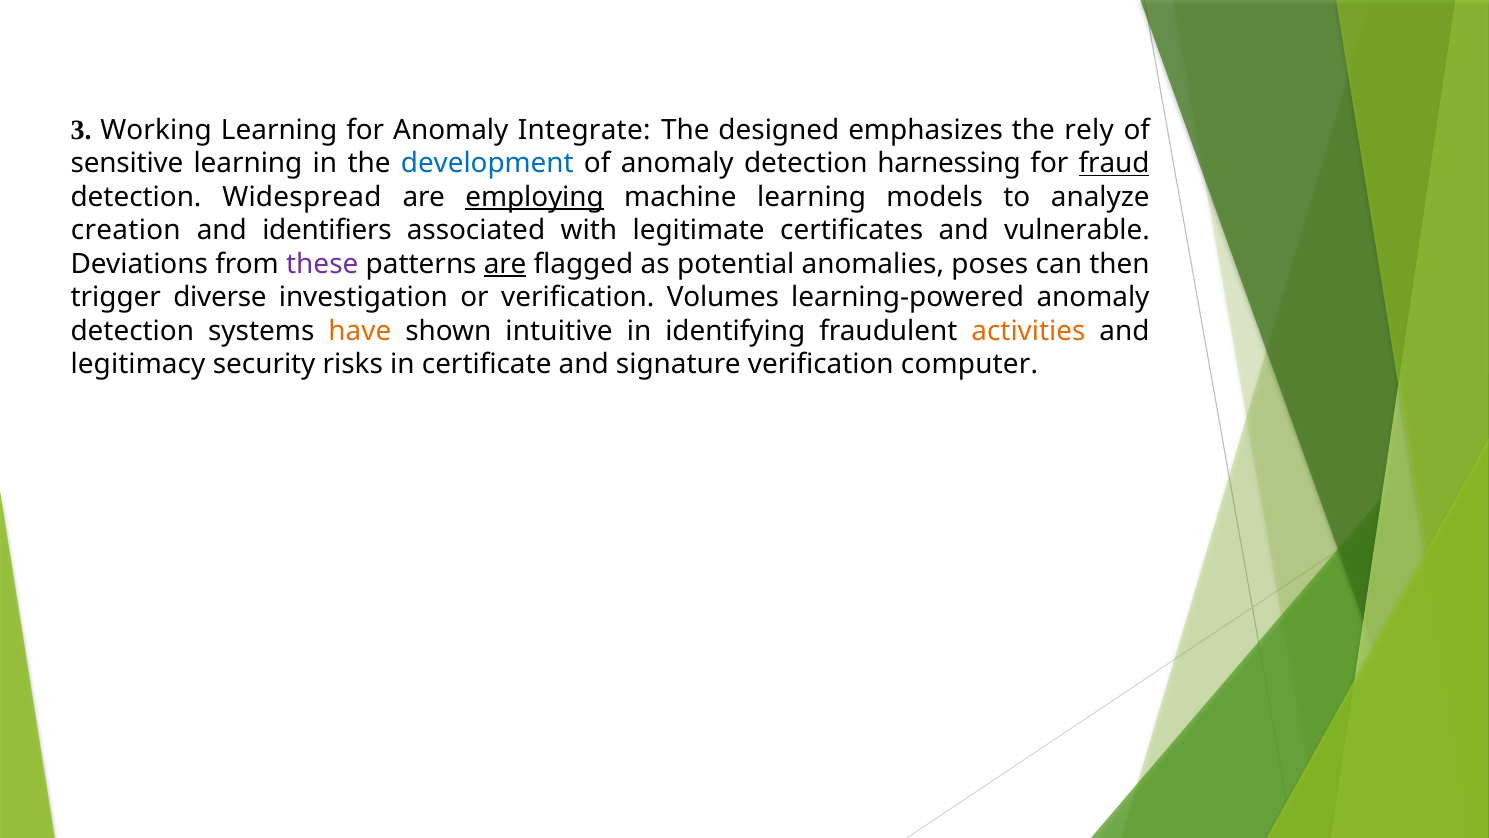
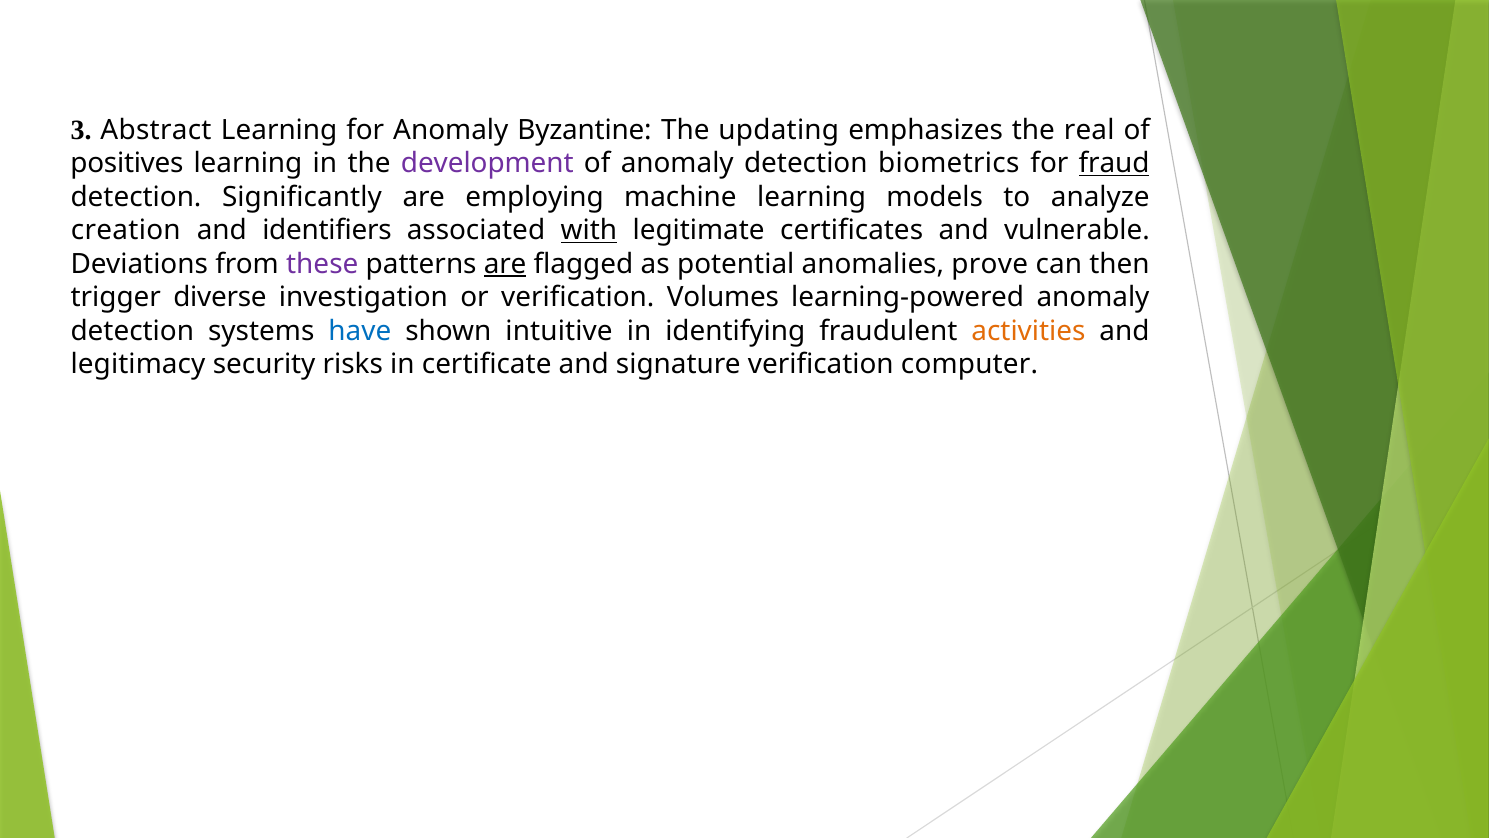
Working: Working -> Abstract (156, 130)
Integrate: Integrate -> Byzantine (584, 130)
designed: designed -> updating (779, 130)
rely: rely -> real (1089, 130)
sensitive: sensitive -> positives (127, 163)
development colour: blue -> purple (487, 163)
harnessing: harnessing -> biometrics (949, 163)
Widespread: Widespread -> Significantly (302, 197)
employing underline: present -> none (535, 197)
with underline: none -> present (589, 230)
poses: poses -> prove (990, 264)
have colour: orange -> blue (360, 331)
